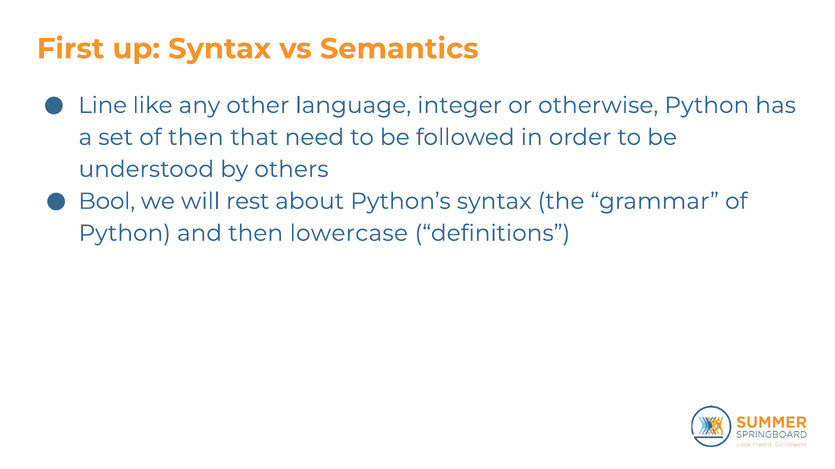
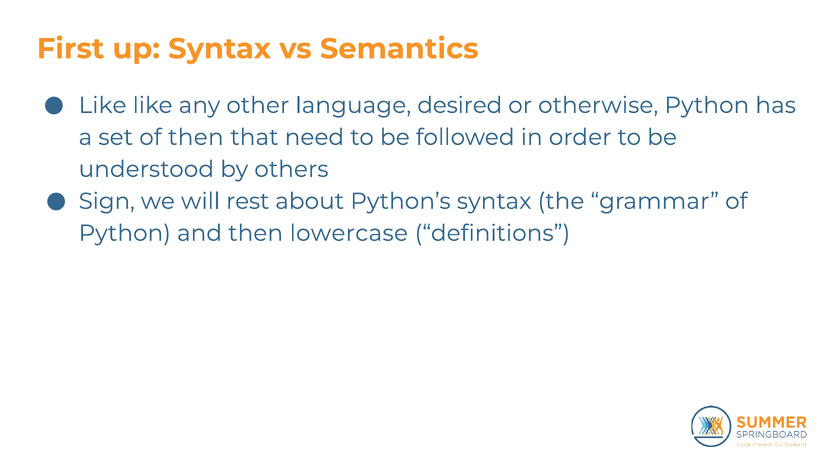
Line: Line -> Like (103, 105)
integer: integer -> desired (460, 105)
Bool: Bool -> Sign (107, 202)
